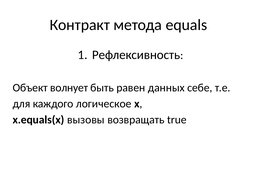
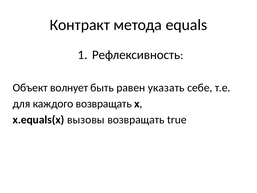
данных: данных -> указать (166, 88)
каждого логическое: логическое -> возвращать (104, 104)
